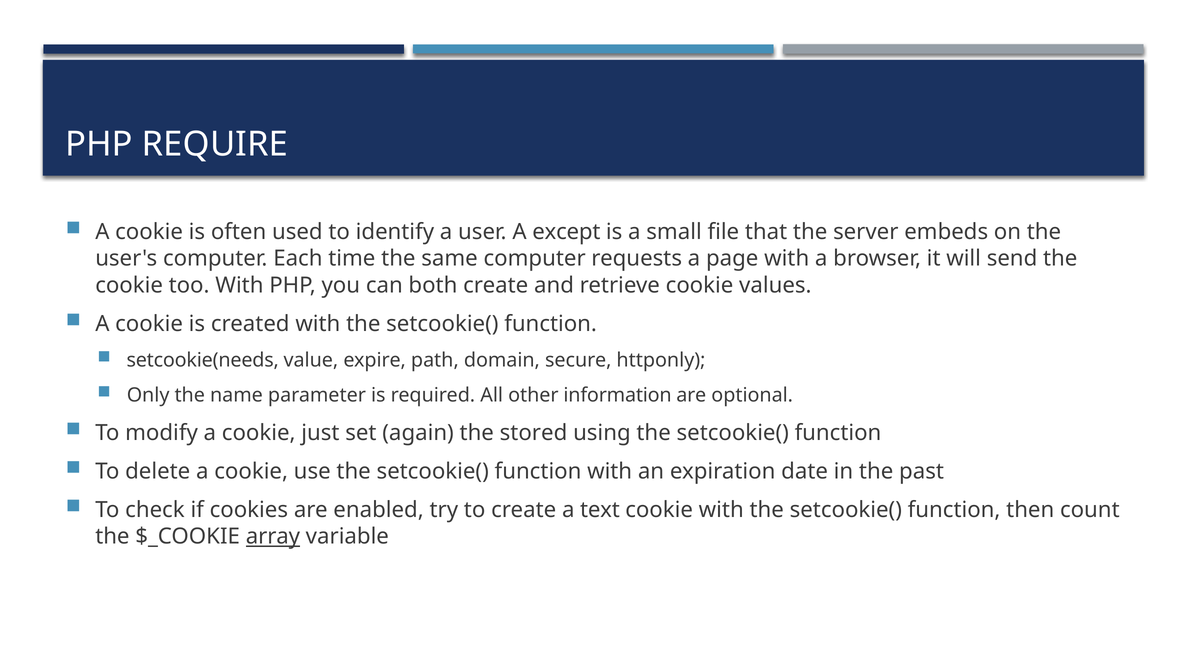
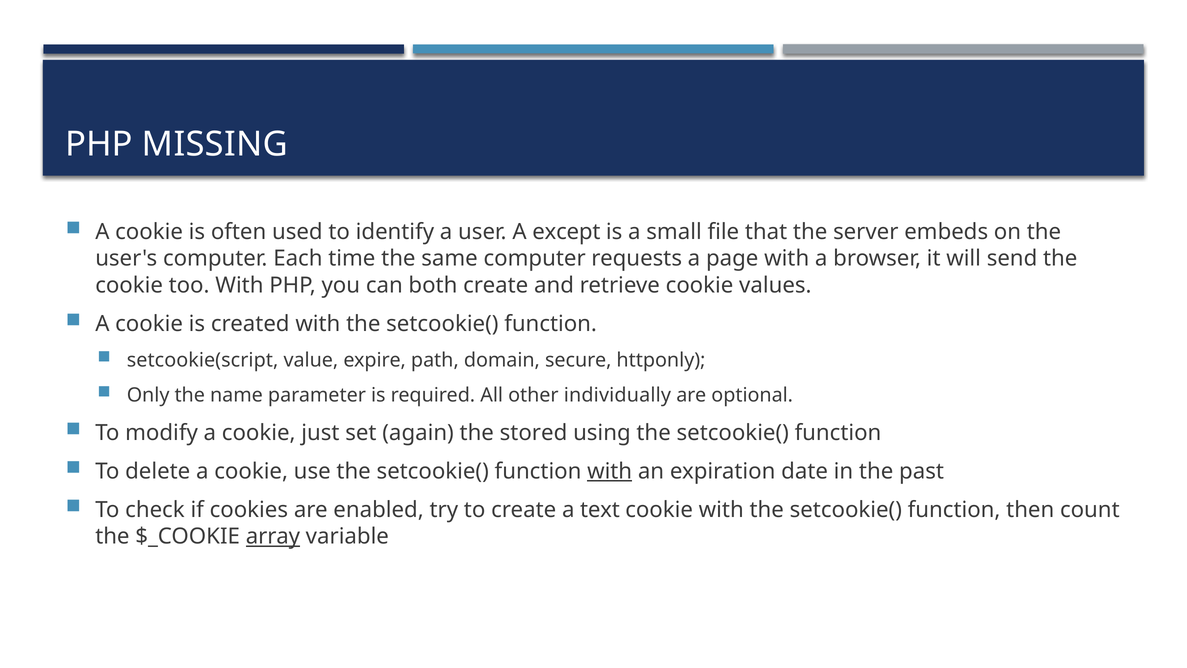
REQUIRE: REQUIRE -> MISSING (215, 144)
setcookie(needs: setcookie(needs -> setcookie(script (203, 360)
information: information -> individually (617, 395)
with underline: none -> present (610, 471)
